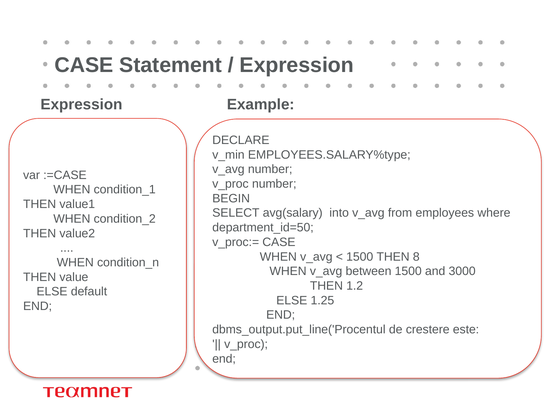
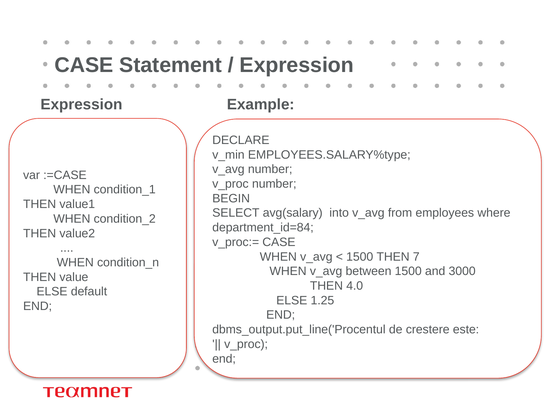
department_id=50: department_id=50 -> department_id=84 (263, 228)
8: 8 -> 7 (416, 257)
1.2: 1.2 -> 4.0 (355, 286)
